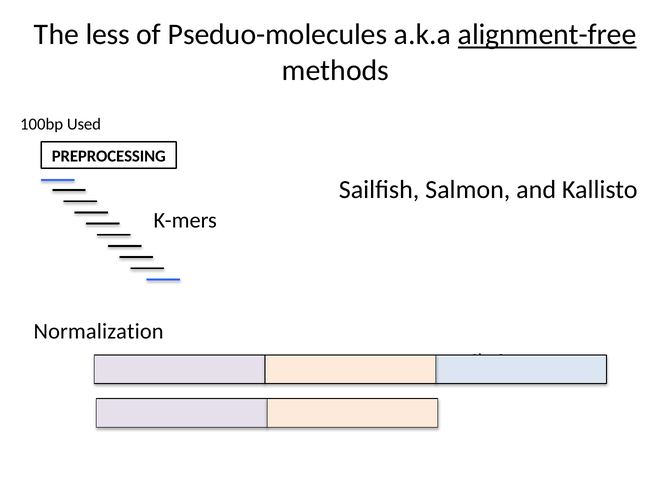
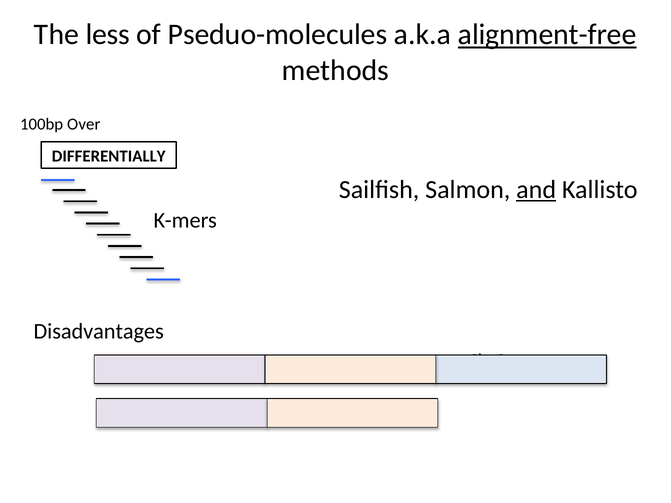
Used: Used -> Over (84, 124)
PREPROCESSING: PREPROCESSING -> DIFFERENTIALLY (109, 156)
and underline: none -> present (536, 189)
Normalization: Normalization -> Disadvantages (99, 331)
